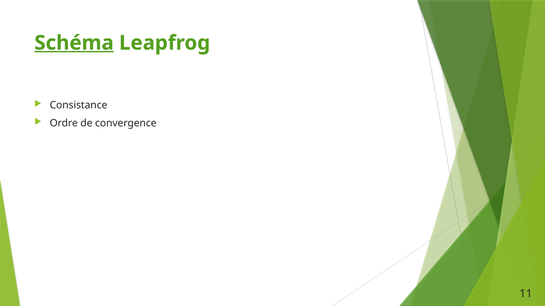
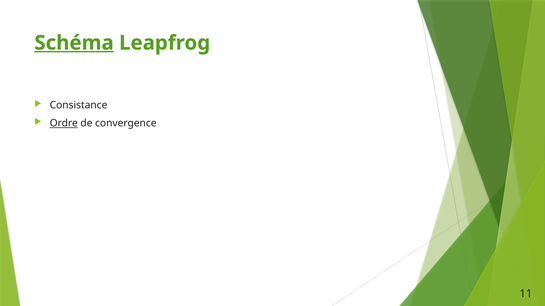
Ordre underline: none -> present (64, 123)
